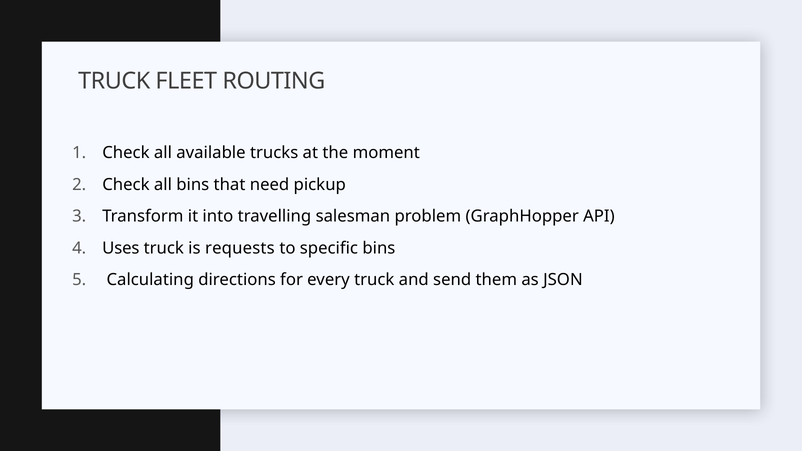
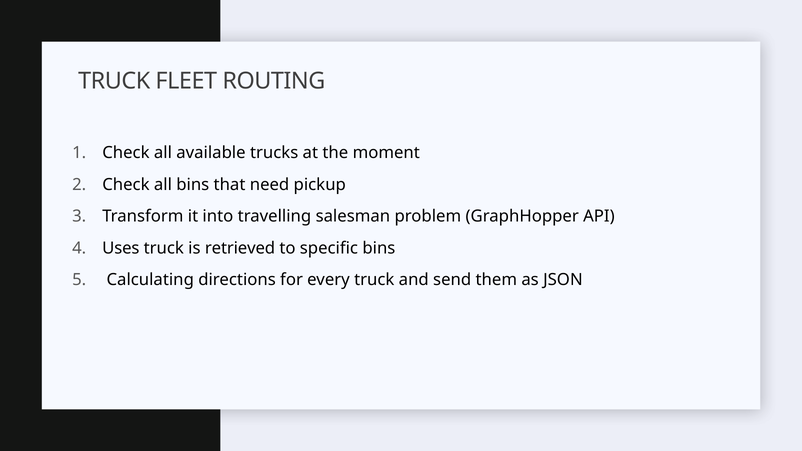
requests: requests -> retrieved (240, 248)
